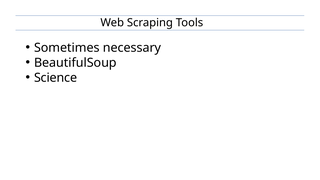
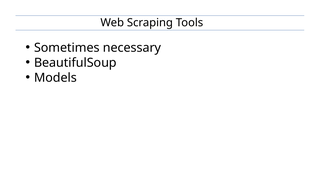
Science: Science -> Models (56, 78)
